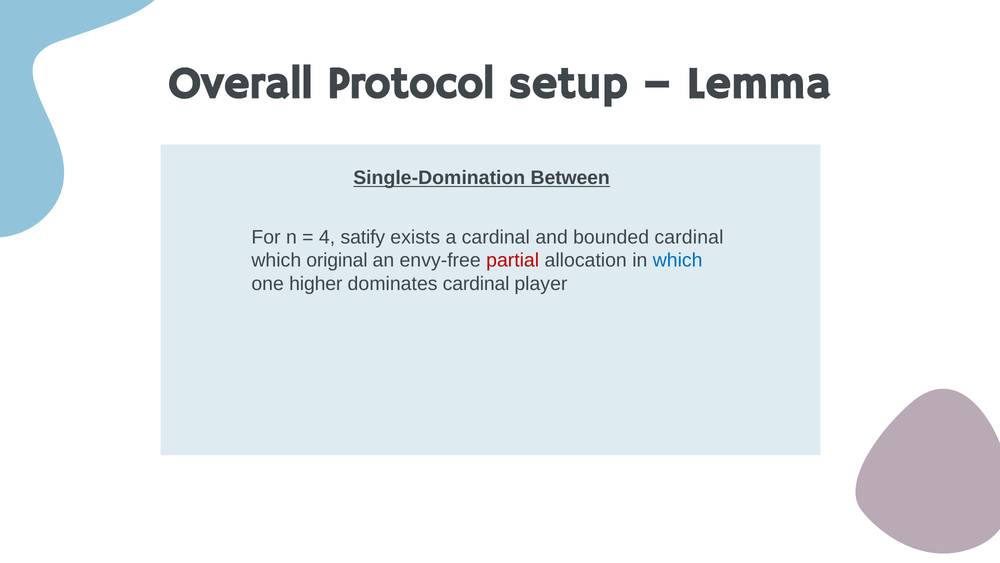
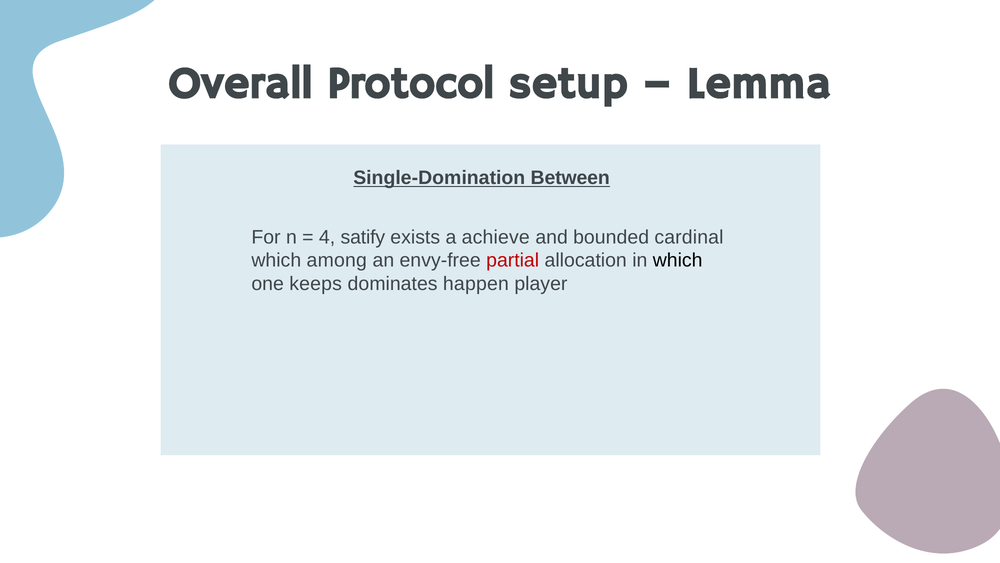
a cardinal: cardinal -> achieve (496, 237)
original: original -> among (337, 260)
which colour: blue -> black (678, 260)
higher: higher -> keeps (316, 284)
dominates cardinal: cardinal -> happen (476, 284)
